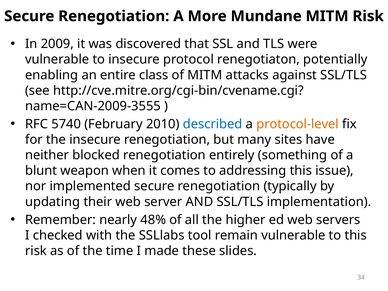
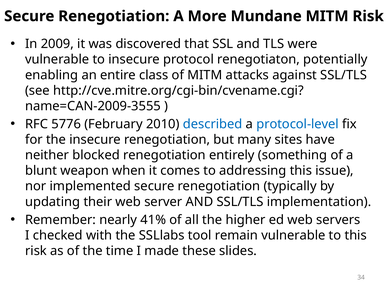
5740: 5740 -> 5776 (66, 124)
protocol-level colour: orange -> blue (298, 124)
48%: 48% -> 41% (153, 220)
